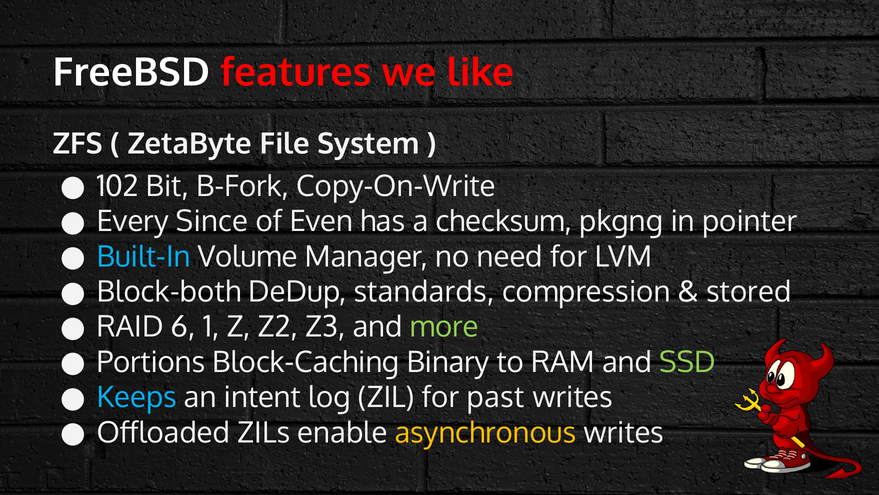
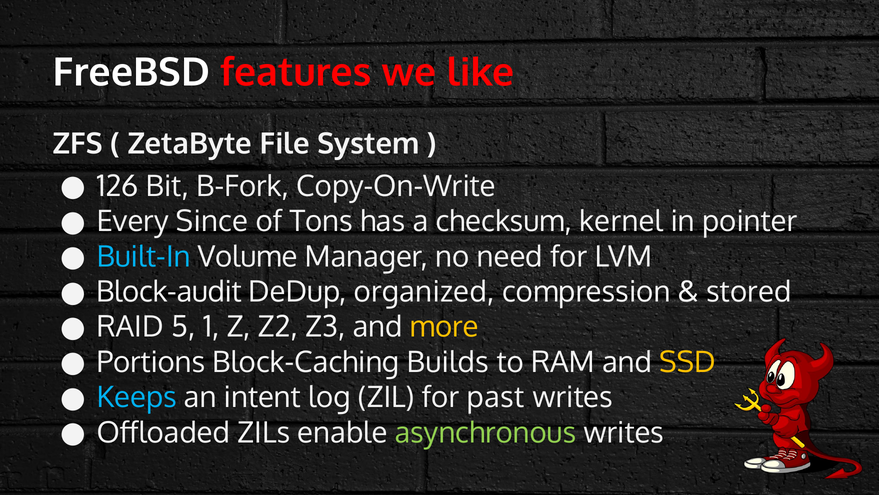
102: 102 -> 126 (118, 186)
Even: Even -> Tons (321, 221)
pkgng: pkgng -> kernel (621, 221)
Block-both: Block-both -> Block-audit (169, 292)
standards: standards -> organized (424, 292)
6: 6 -> 5 (183, 327)
more colour: light green -> yellow (444, 327)
Binary: Binary -> Builds (448, 362)
SSD colour: light green -> yellow (688, 362)
asynchronous colour: yellow -> light green (486, 432)
